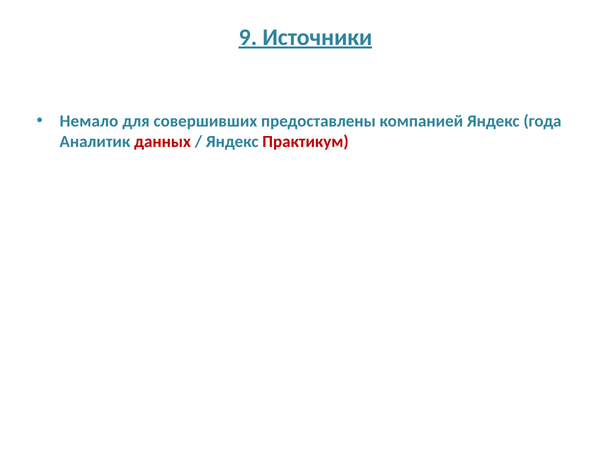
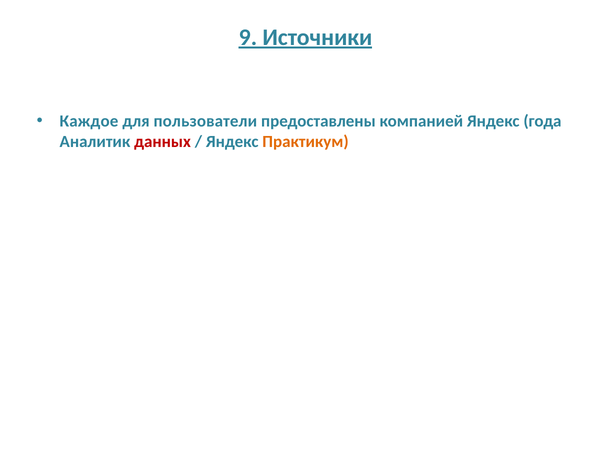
Немало: Немало -> Каждое (89, 121)
совершивших: совершивших -> пользователи (205, 121)
Практикум colour: red -> orange (306, 142)
